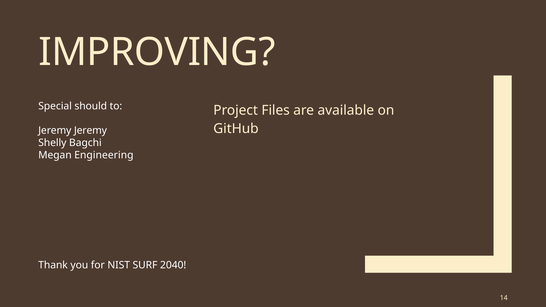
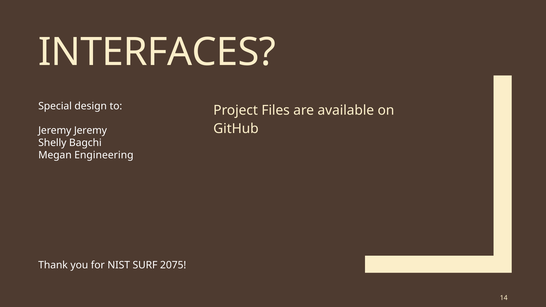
IMPROVING: IMPROVING -> INTERFACES (157, 52)
should: should -> design (91, 106)
2040: 2040 -> 2075 (173, 265)
